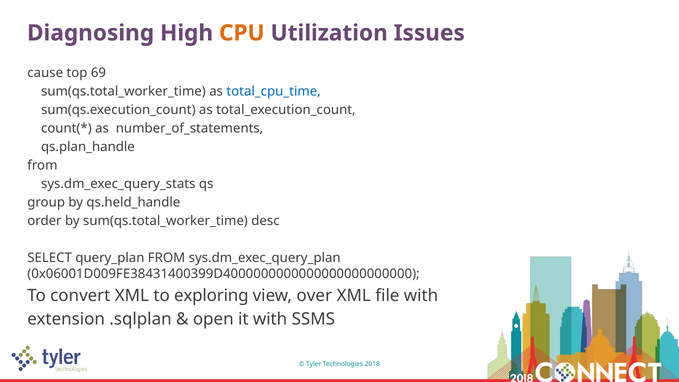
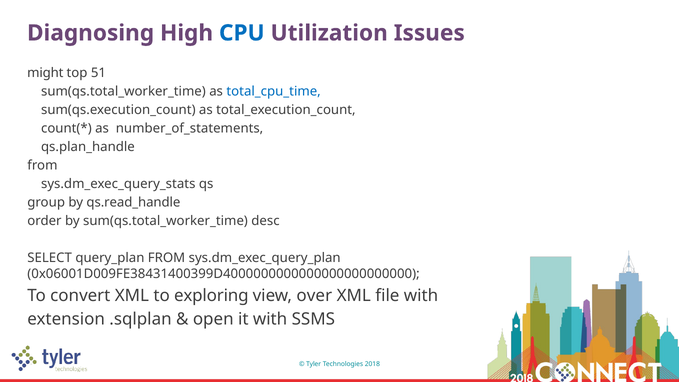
CPU colour: orange -> blue (242, 33)
cause: cause -> might (45, 73)
69: 69 -> 51 (98, 73)
qs.held_handle: qs.held_handle -> qs.read_handle (133, 202)
